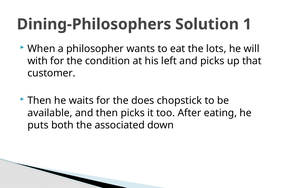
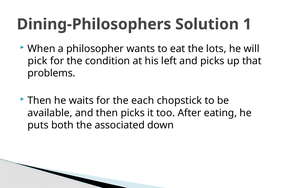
with: with -> pick (37, 61)
customer: customer -> problems (51, 73)
does: does -> each (143, 101)
